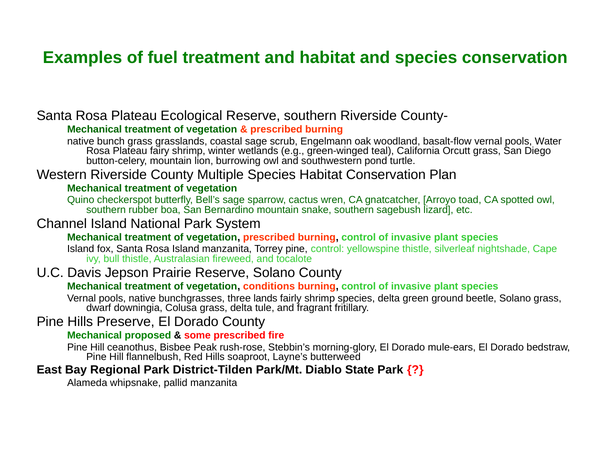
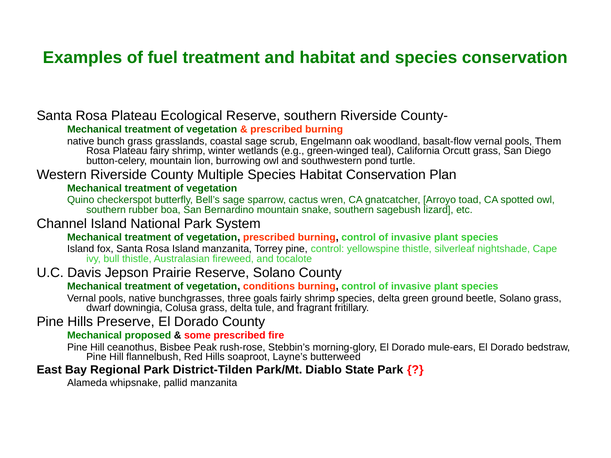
Water: Water -> Them (548, 141)
lands: lands -> goals (265, 298)
